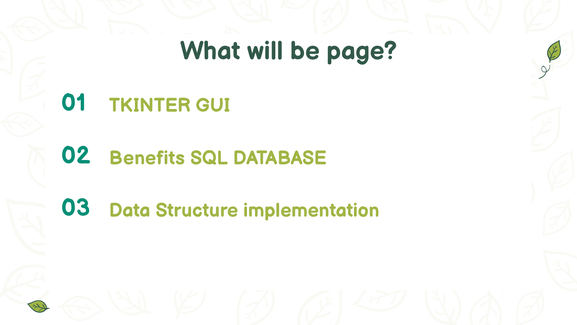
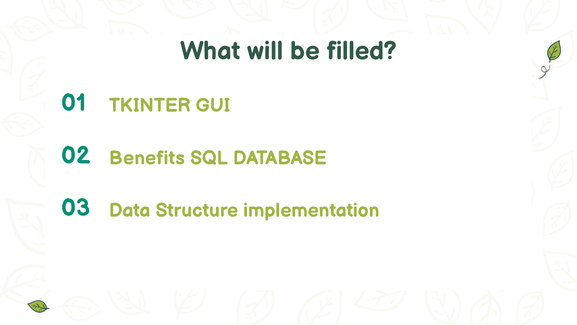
page: page -> filled (362, 51)
